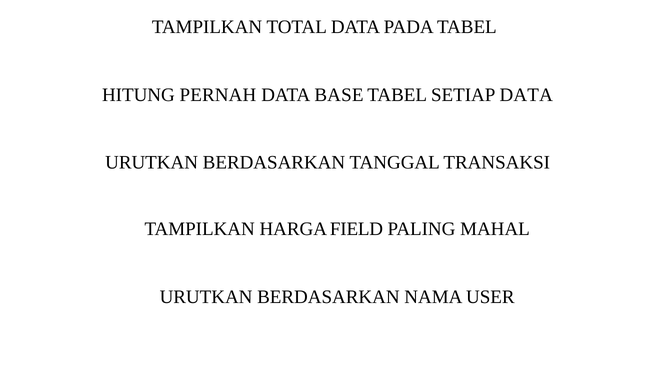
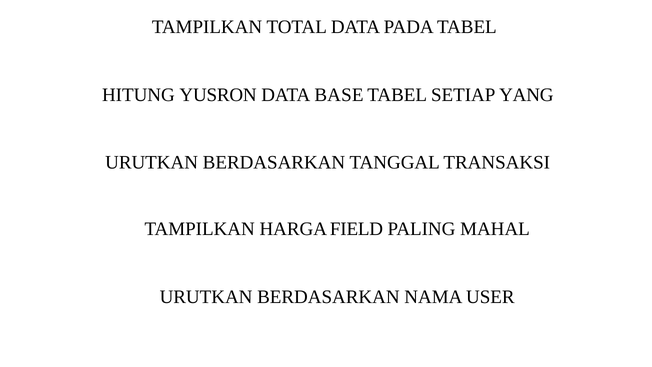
PERNAH: PERNAH -> YUSRON (218, 95)
SETIAP DATA: DATA -> YANG (526, 95)
